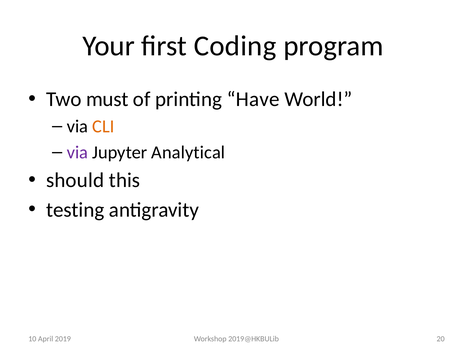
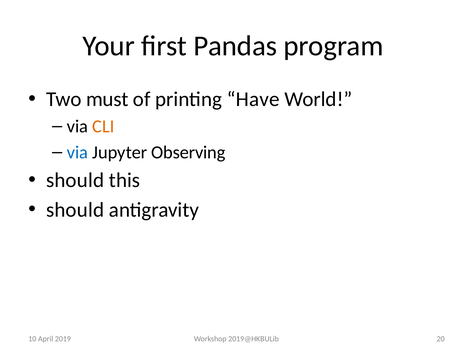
Coding: Coding -> Pandas (235, 46)
via colour: purple -> blue (77, 152)
Analytical: Analytical -> Observing (188, 152)
testing: testing -> should (75, 210)
